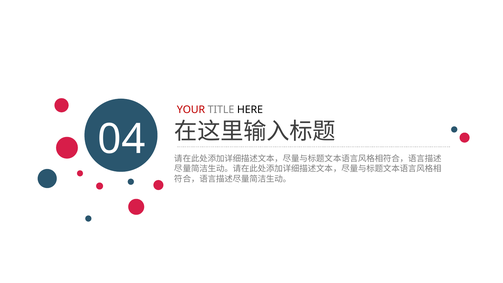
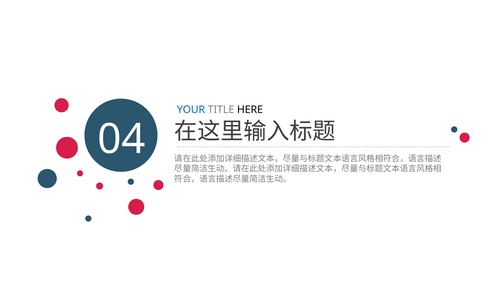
YOUR colour: red -> blue (191, 110)
